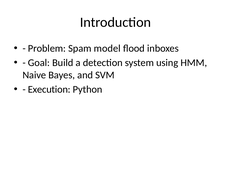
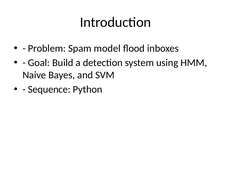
Execution: Execution -> Sequence (49, 90)
